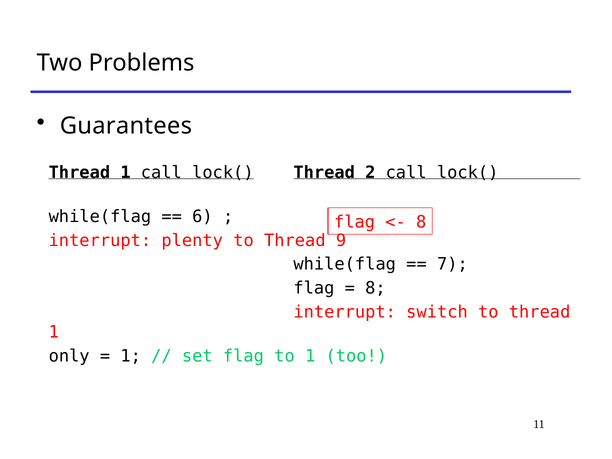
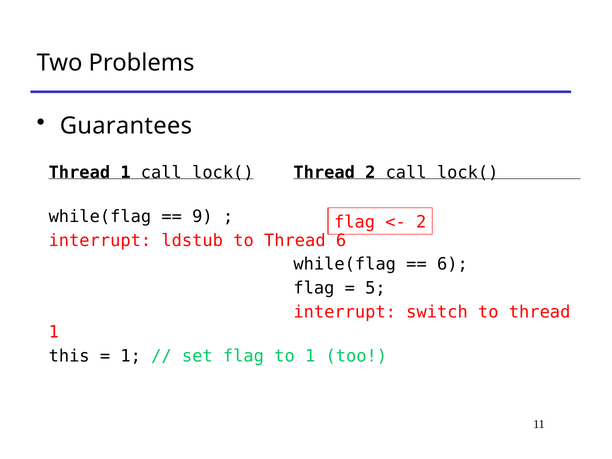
6: 6 -> 9 (202, 217)
8: 8 -> 2 (421, 222)
plenty: plenty -> ldstub (192, 240)
Thread 9: 9 -> 6 (341, 240)
7: 7 -> 6 (452, 264)
8: 8 -> 5 (375, 288)
only: only -> this (69, 356)
